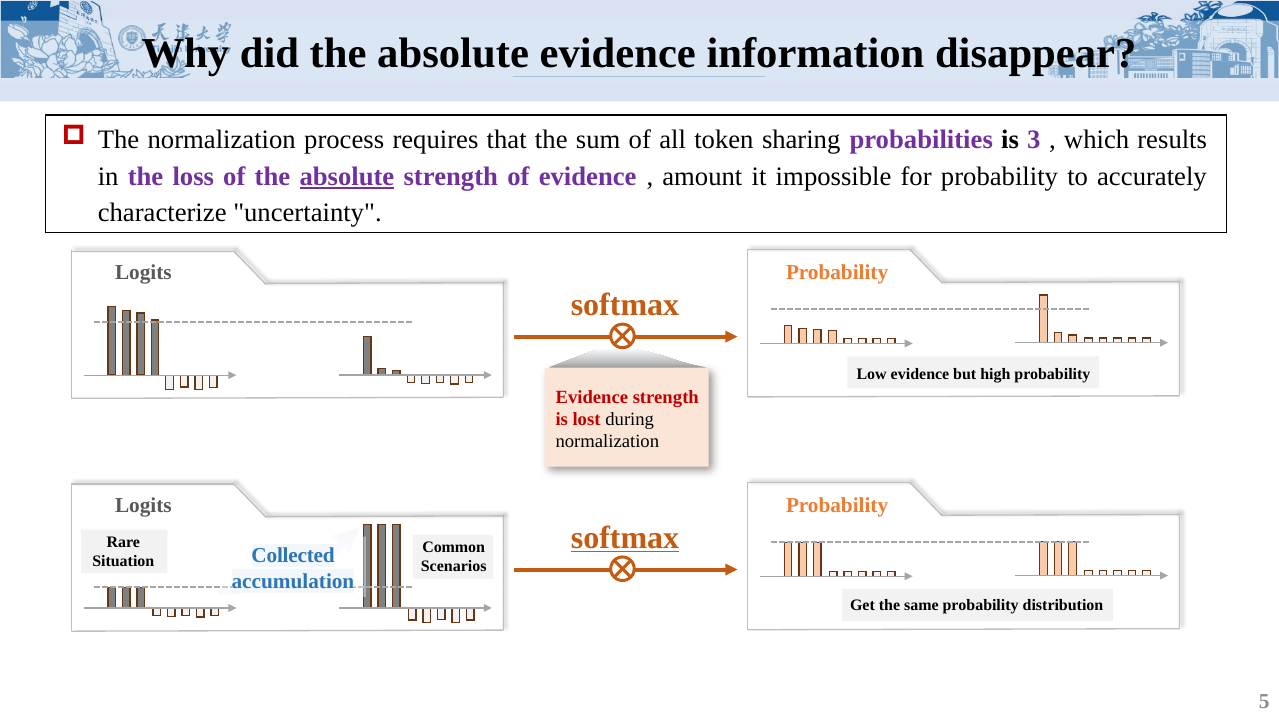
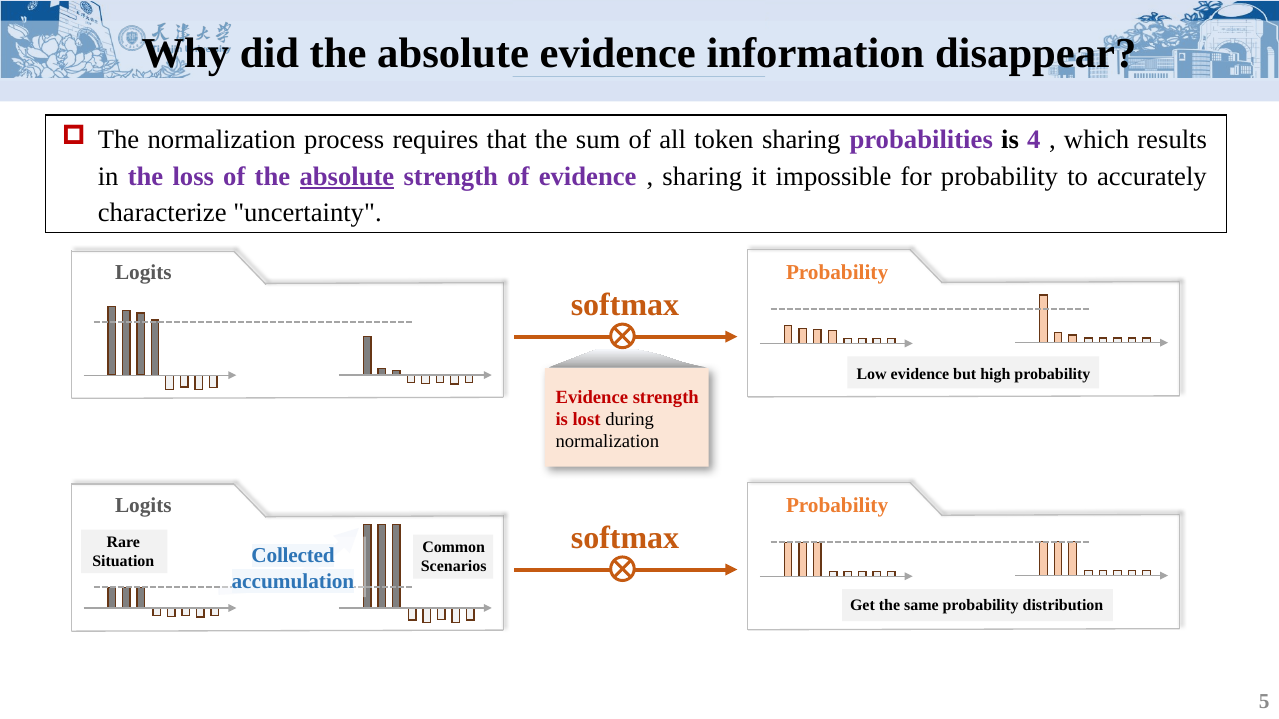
3: 3 -> 4 (1034, 140)
amount: amount -> sharing (702, 177)
softmax underline: present -> none (625, 538)
